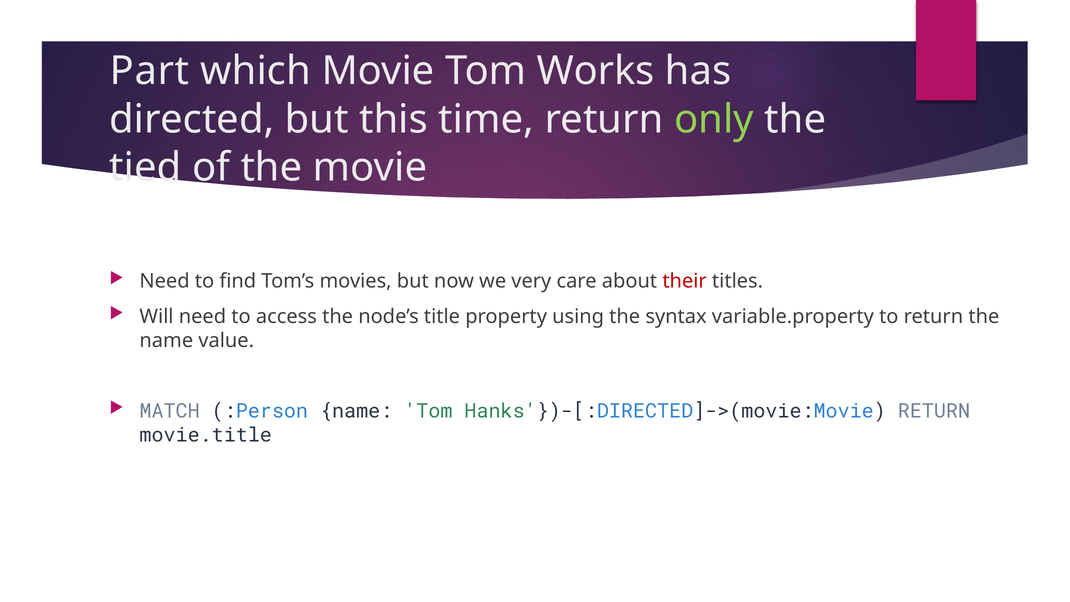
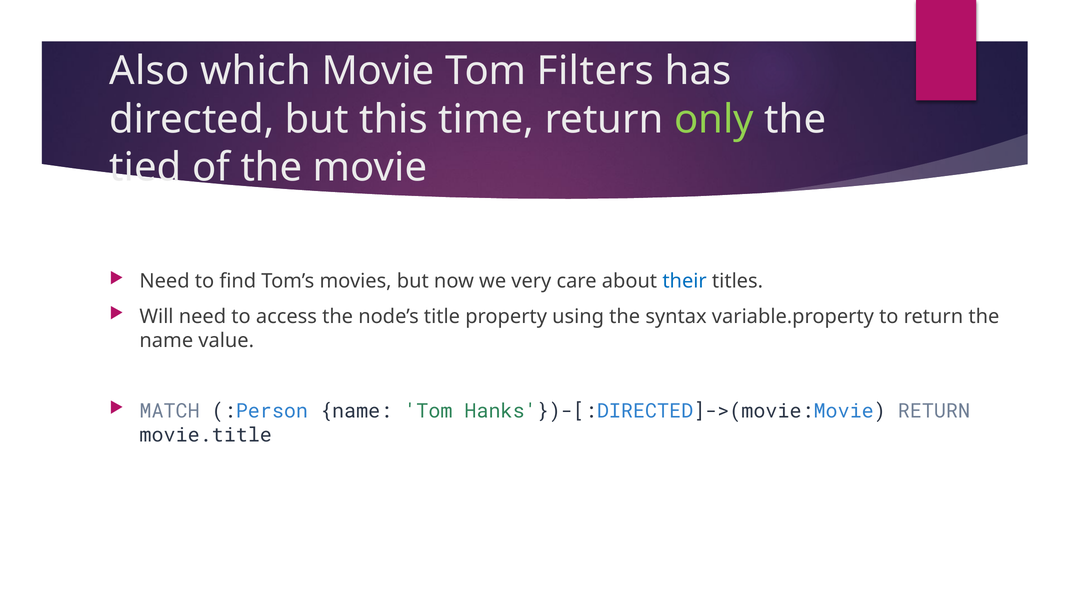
Part: Part -> Also (150, 71)
Works: Works -> Filters (595, 71)
their colour: red -> blue (685, 281)
